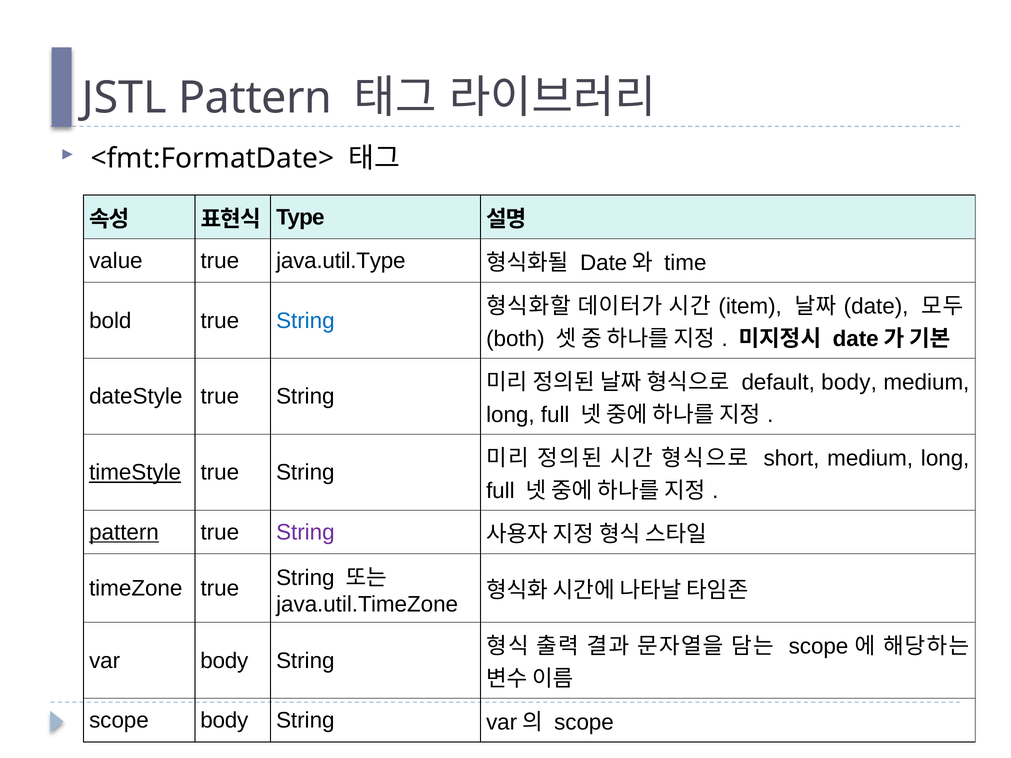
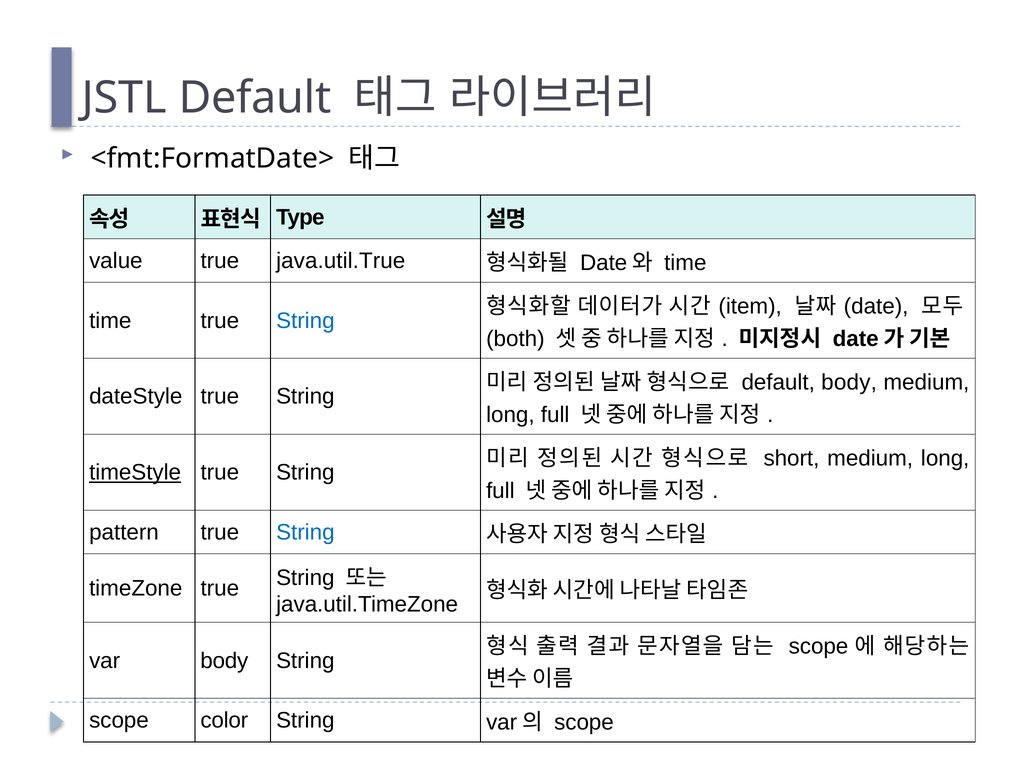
JSTL Pattern: Pattern -> Default (255, 98)
java.util.Type: java.util.Type -> java.util.True (341, 261)
bold: bold -> time (110, 321)
pattern underline: present -> none (124, 532)
String colour: purple -> blue (305, 532)
scope body: body -> color (224, 721)
